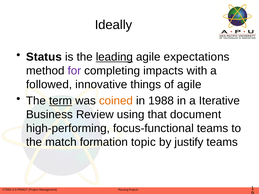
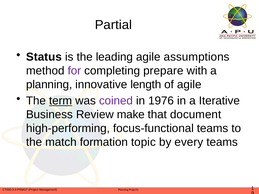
Ideally: Ideally -> Partial (113, 25)
leading underline: present -> none (114, 57)
expectations: expectations -> assumptions (197, 57)
impacts: impacts -> prepare (163, 71)
followed: followed -> planning (49, 85)
things: things -> length (146, 85)
coined colour: orange -> purple (116, 101)
1988: 1988 -> 1976 (161, 101)
using: using -> make (131, 115)
justify: justify -> every (189, 142)
